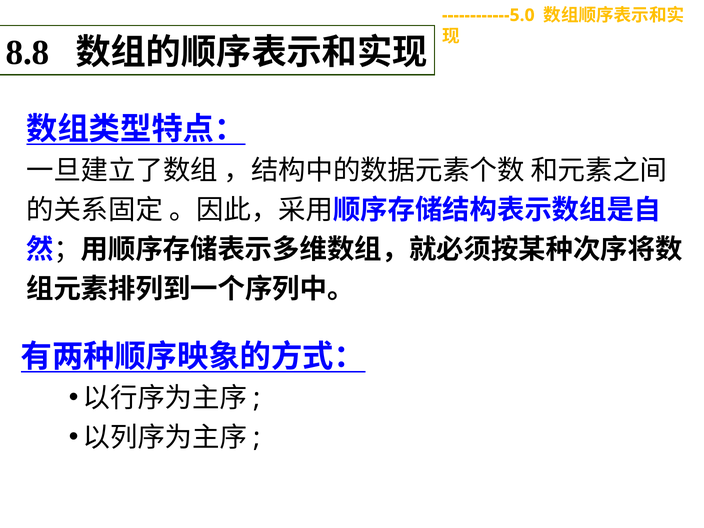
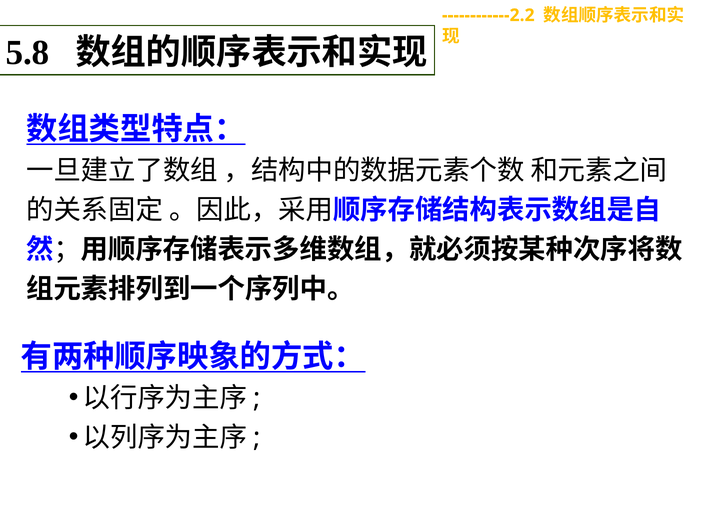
------------5.0: ------------5.0 -> ------------2.2 (488, 15)
8.8: 8.8 -> 5.8 (28, 53)
